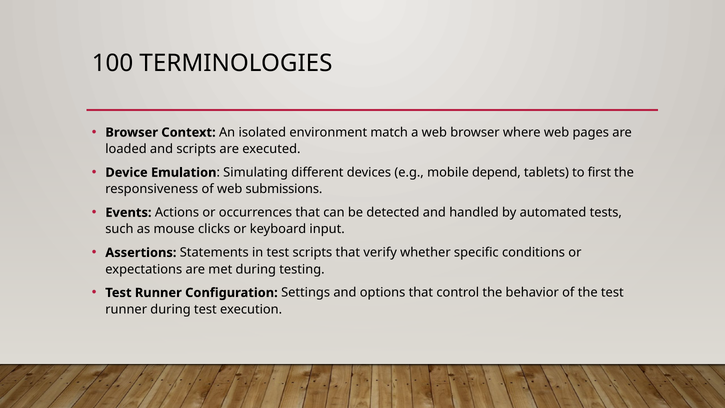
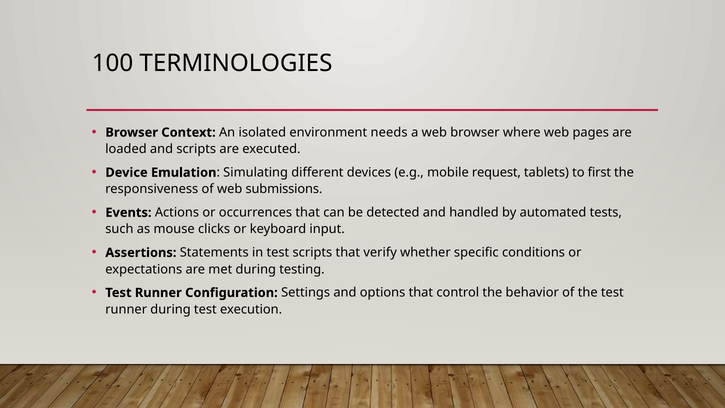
match: match -> needs (389, 132)
depend: depend -> request (496, 172)
